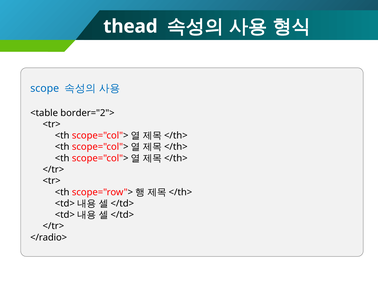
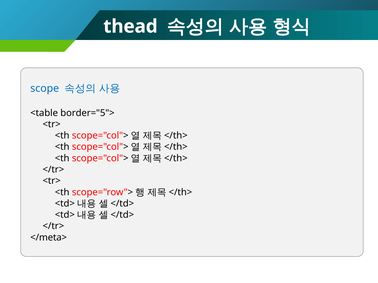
border="2">: border="2"> -> border="5"> (87, 113)
</radio>: </radio> -> </meta> (49, 238)
